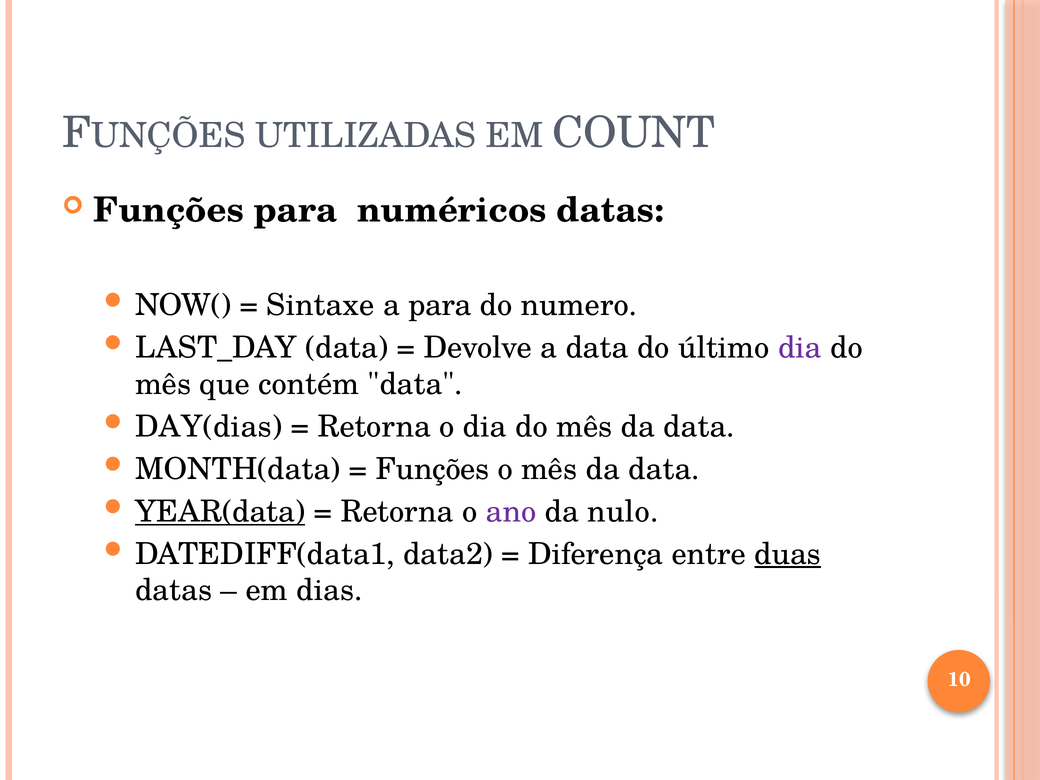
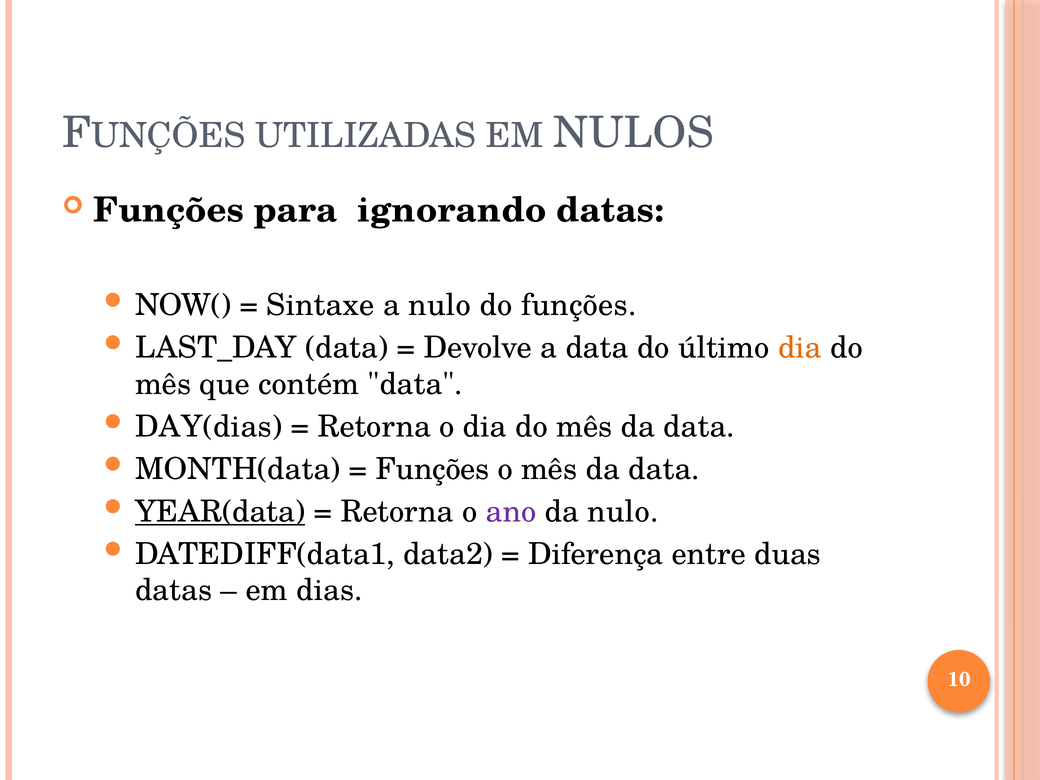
COUNT: COUNT -> NULOS (634, 133)
numéricos: numéricos -> ignorando (452, 210)
a para: para -> nulo (440, 305)
do numero: numero -> funções (579, 305)
dia colour: purple -> orange (800, 348)
duas underline: present -> none (788, 554)
